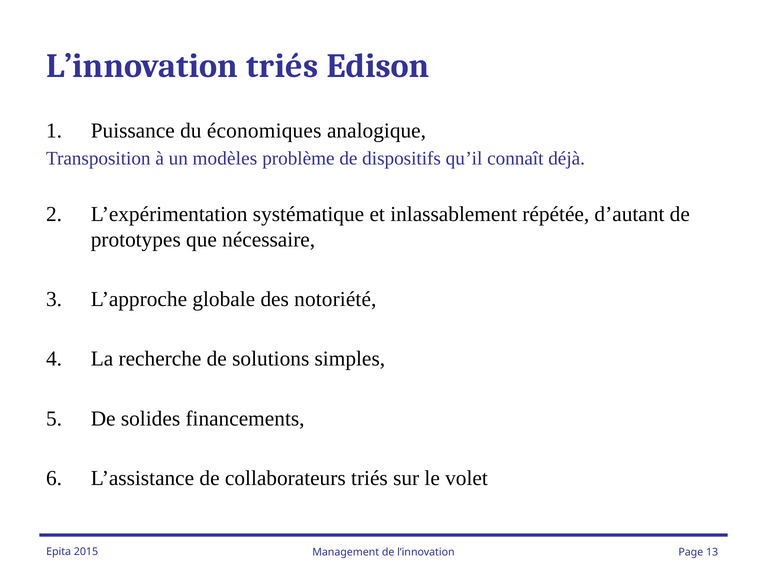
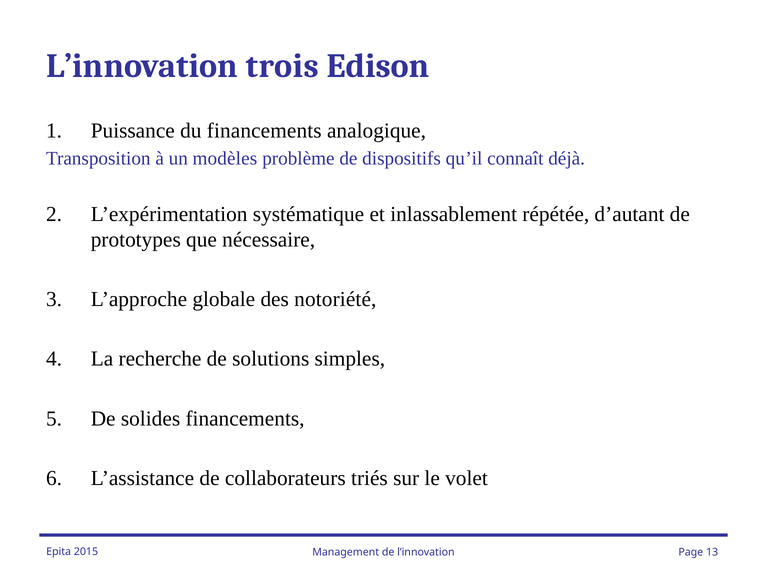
L’innovation triés: triés -> trois (282, 66)
du économiques: économiques -> financements (264, 131)
